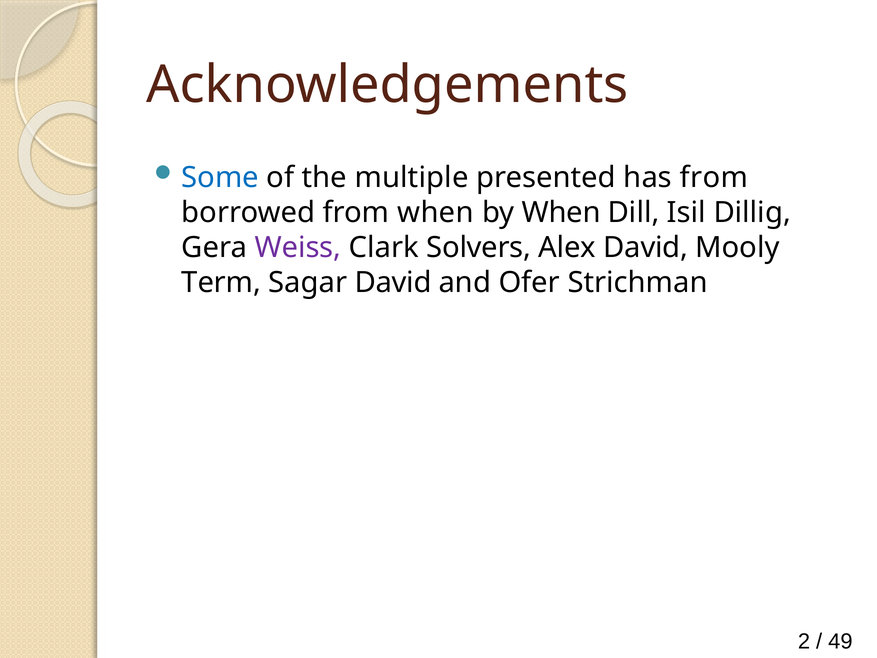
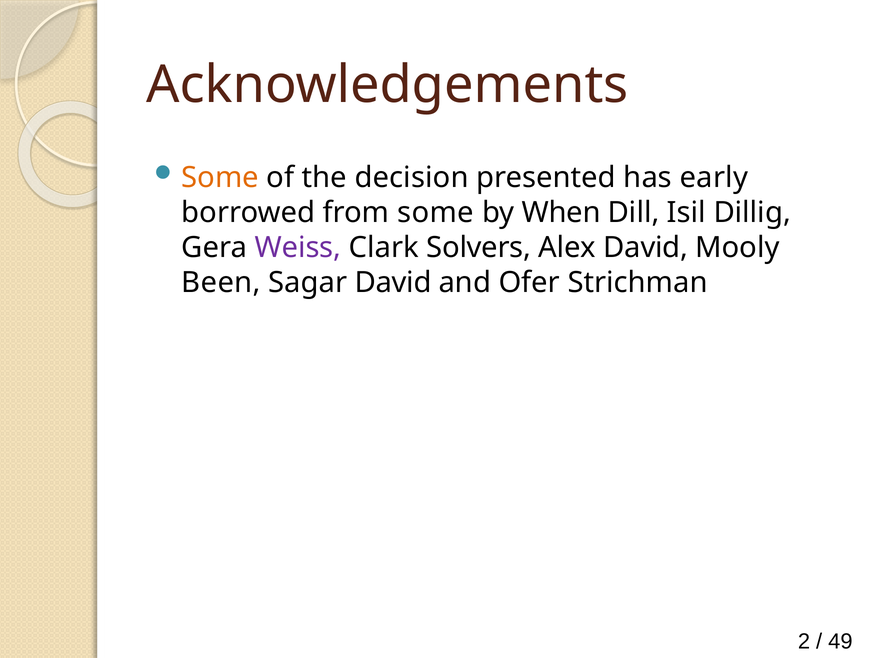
Some colour: blue -> orange (220, 177)
multiple: multiple -> decision (412, 177)
has from: from -> early (714, 177)
from when: when -> some (436, 212)
Term: Term -> Been (221, 283)
